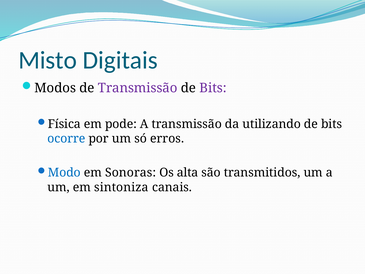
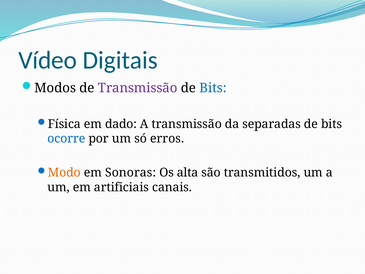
Misto: Misto -> Vídeo (48, 60)
Bits colour: purple -> blue (213, 88)
pode: pode -> dado (121, 124)
utilizando: utilizando -> separadas (272, 124)
Modo colour: blue -> orange (64, 173)
sintoniza: sintoniza -> artificiais (121, 187)
